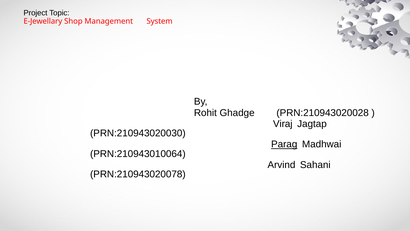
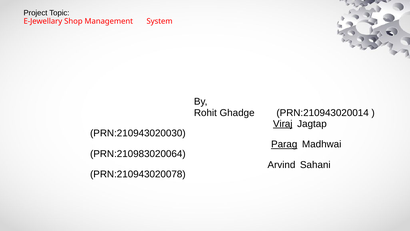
PRN:210943020028: PRN:210943020028 -> PRN:210943020014 (323, 113)
Viraj underline: none -> present (283, 124)
PRN:210943010064: PRN:210943010064 -> PRN:210983020064 (138, 154)
